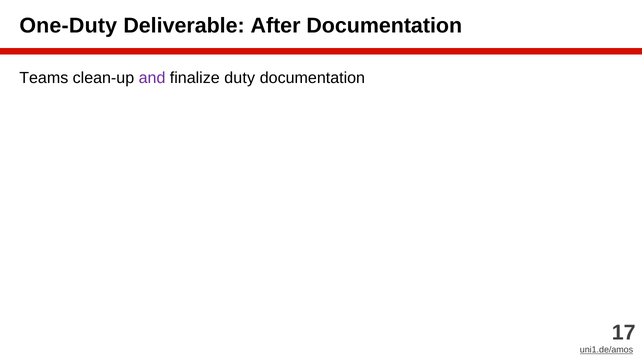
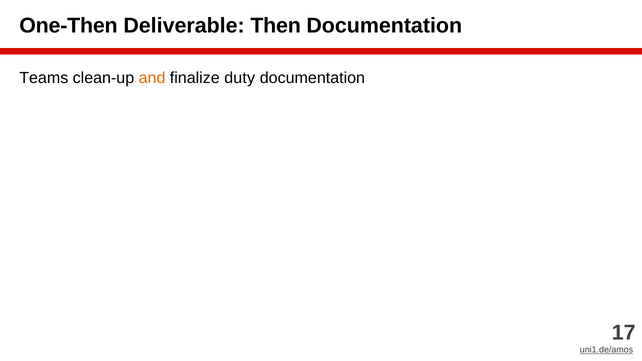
One-Duty: One-Duty -> One-Then (68, 26)
After: After -> Then (276, 26)
and colour: purple -> orange (152, 78)
